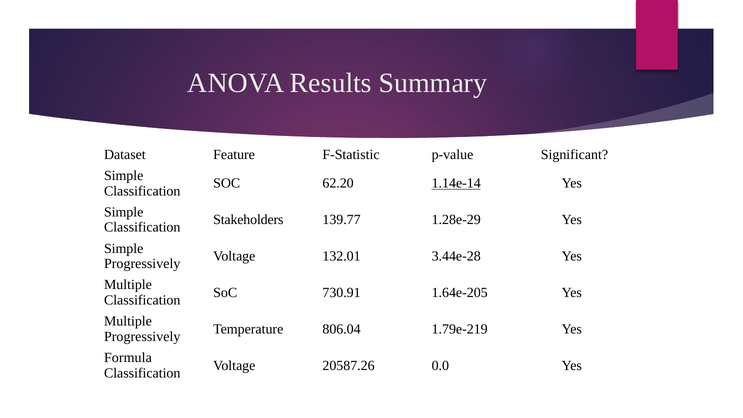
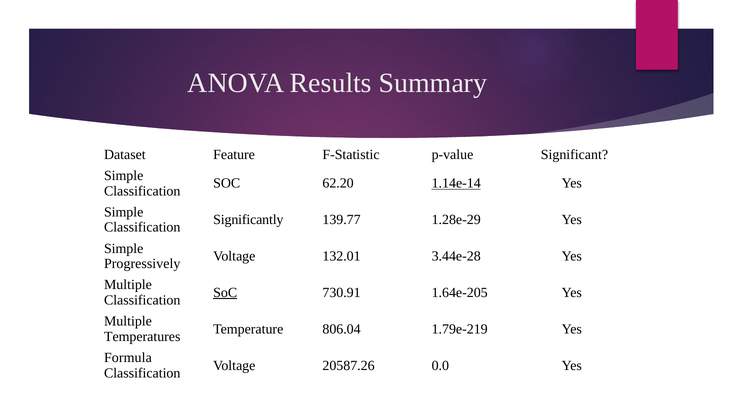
Stakeholders: Stakeholders -> Significantly (248, 220)
SoC underline: none -> present (225, 293)
Progressively: Progressively -> Temperatures (142, 337)
